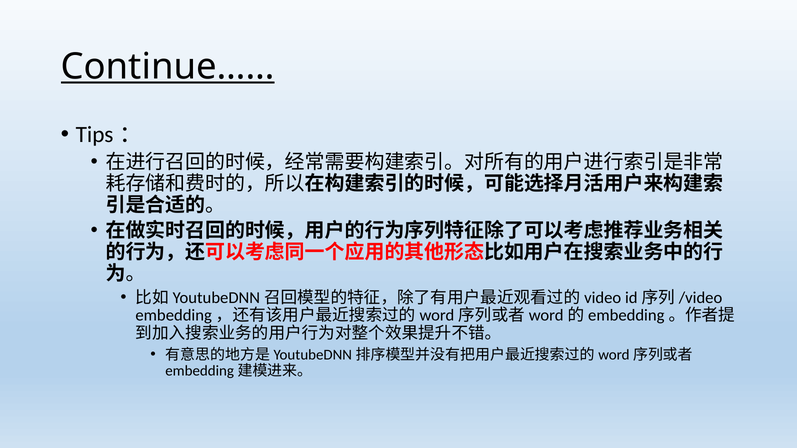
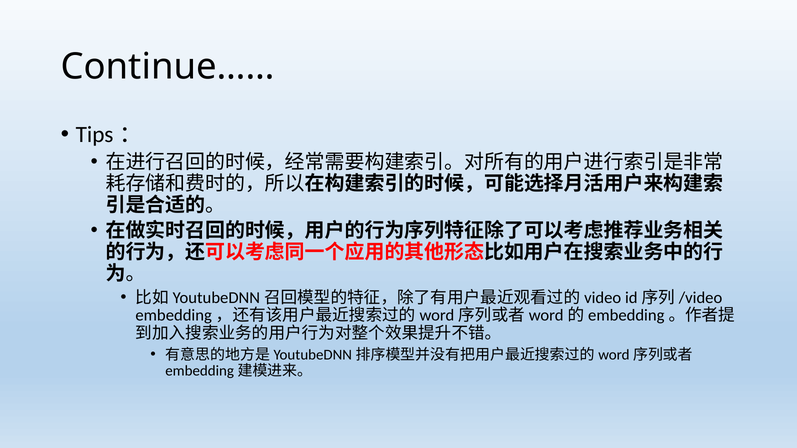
Continue…… underline: present -> none (168, 67)
